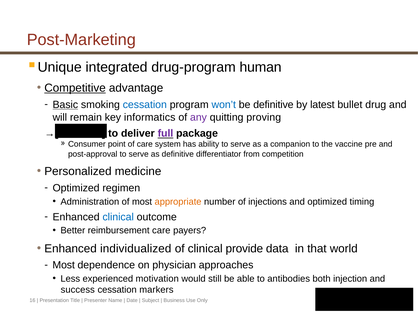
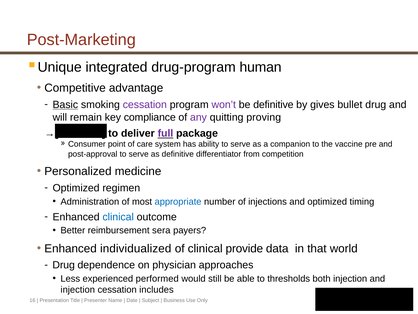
Competitive underline: present -> none (75, 88)
cessation colour: blue -> purple (145, 104)
won’t colour: blue -> purple (224, 104)
latest: latest -> gives (322, 104)
informatics: informatics -> compliance (150, 117)
appropriate colour: orange -> blue (178, 201)
reimbursement care: care -> sera (161, 230)
Most: Most -> Drug (64, 265)
motivation: motivation -> performed (157, 278)
antibodies: antibodies -> thresholds (289, 278)
success: success -> injection (78, 289)
markers: markers -> includes (156, 289)
